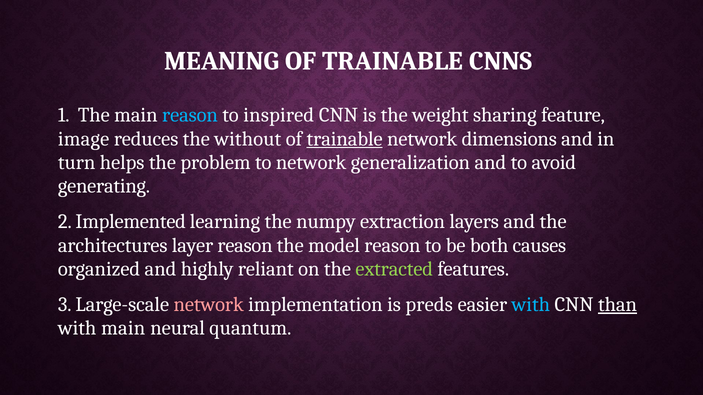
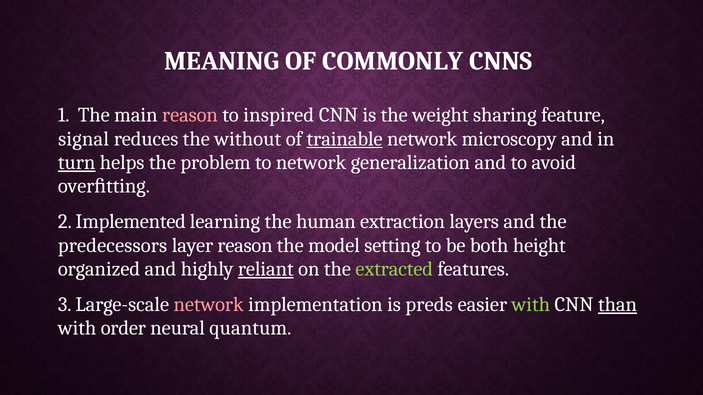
TRAINABLE: TRAINABLE -> COMMONLY (393, 61)
reason colour: light blue -> pink (190, 115)
image: image -> signal (84, 139)
dimensions: dimensions -> microscopy (509, 139)
turn underline: none -> present (77, 163)
generating: generating -> overﬁtting (104, 186)
numpy: numpy -> human (326, 222)
architectures: architectures -> predecessors (113, 246)
model reason: reason -> setting (392, 246)
causes: causes -> height (539, 246)
reliant underline: none -> present (266, 269)
with colour: light blue -> light green (531, 305)
with main: main -> order (123, 329)
